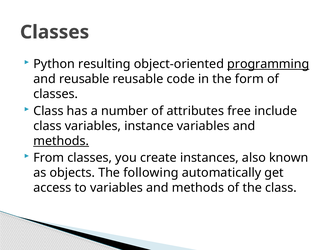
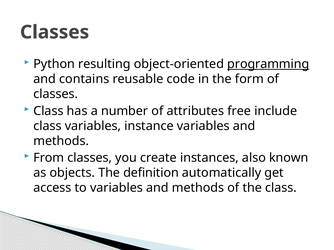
and reusable: reusable -> contains (84, 79)
methods underline: present -> none (61, 141)
following: following -> definition (151, 173)
